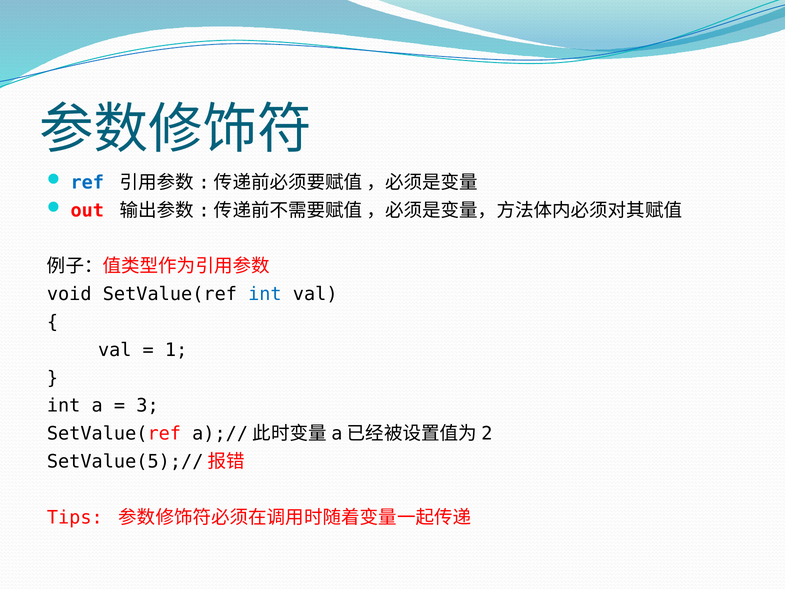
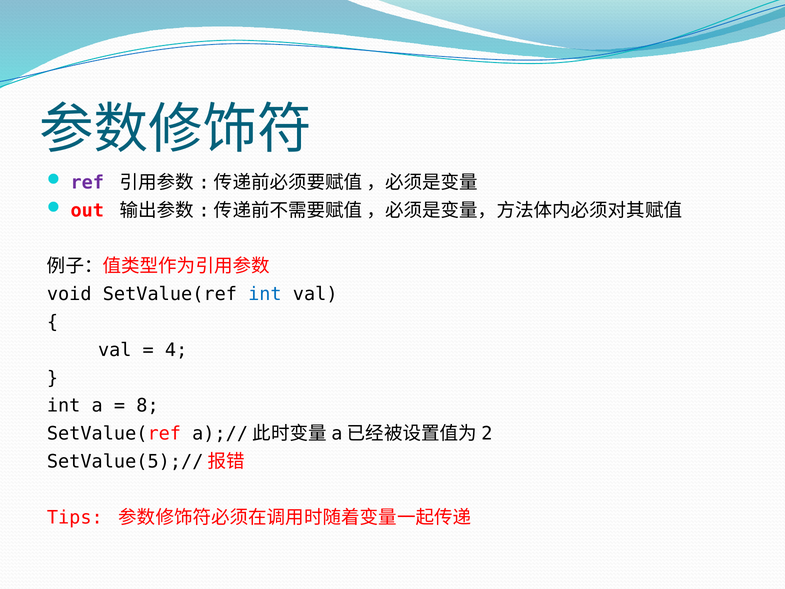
ref colour: blue -> purple (87, 182)
1: 1 -> 4 (176, 350)
3: 3 -> 8 (148, 406)
